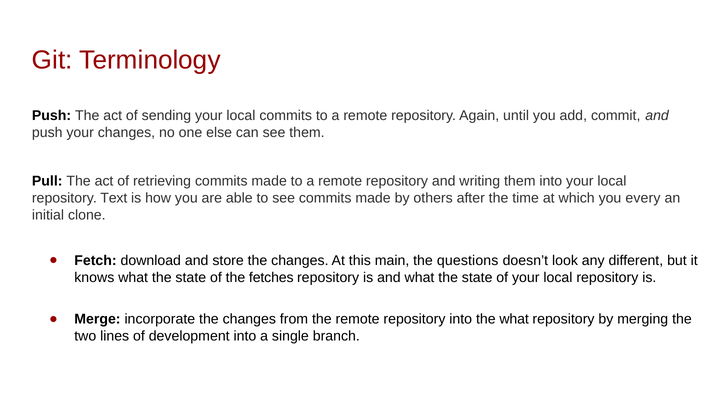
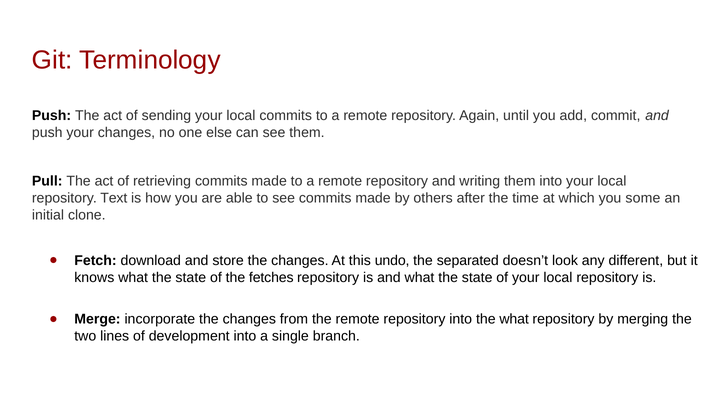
every: every -> some (643, 198)
main: main -> undo (392, 260)
questions: questions -> separated (468, 260)
